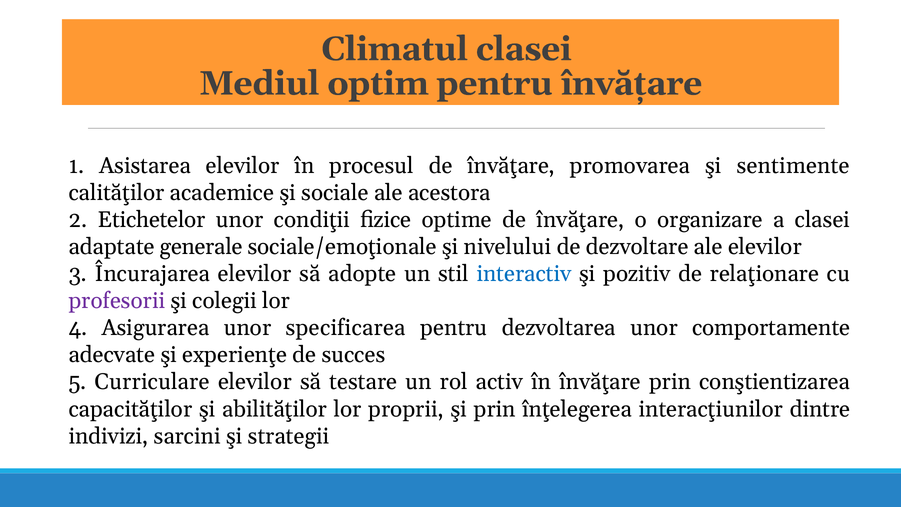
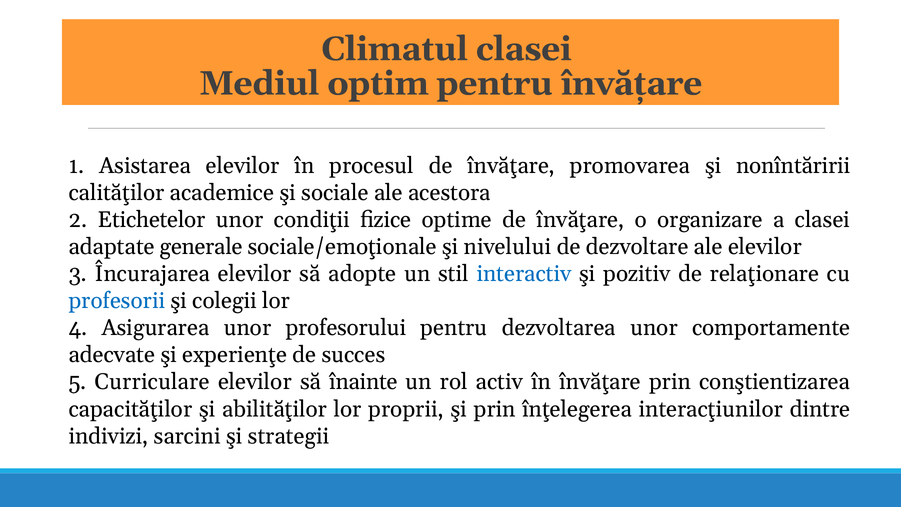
sentimente: sentimente -> nonîntăririi (793, 166)
profesorii colour: purple -> blue (117, 301)
specificarea: specificarea -> profesorului (346, 328)
testare: testare -> înainte (363, 382)
